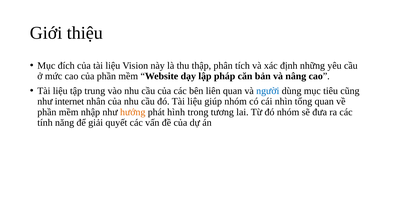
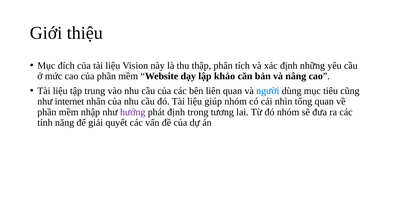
pháp: pháp -> khảo (225, 76)
hướng colour: orange -> purple (133, 112)
phát hình: hình -> định (176, 112)
